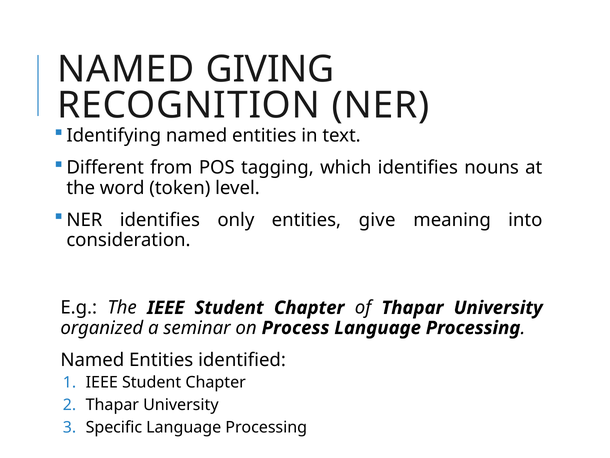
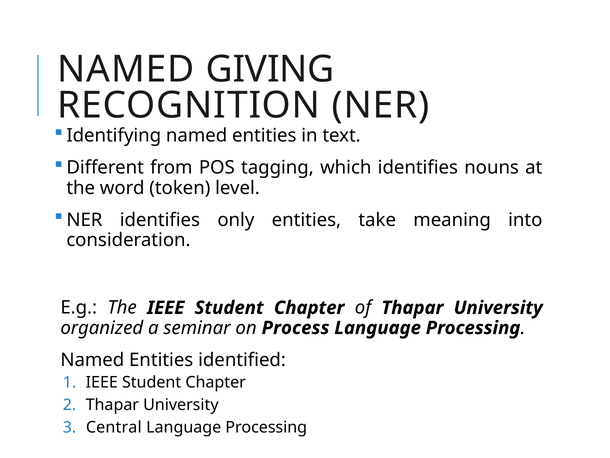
give: give -> take (377, 220)
Specific: Specific -> Central (114, 427)
